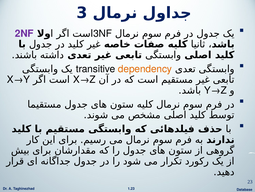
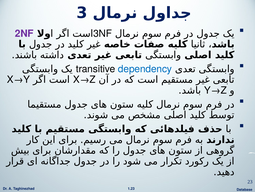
dependency colour: orange -> blue (145, 69)
